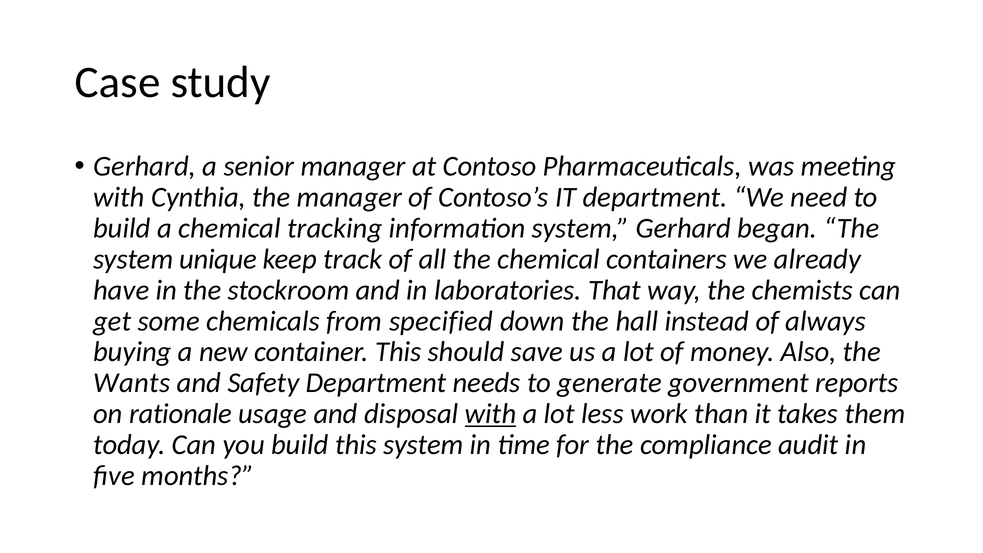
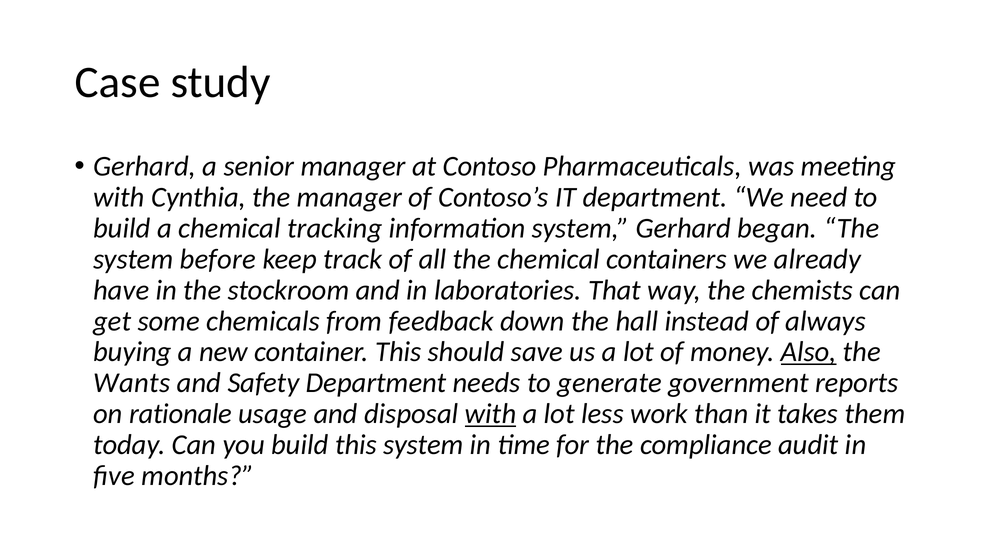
unique: unique -> before (218, 259)
specified: specified -> feedback (441, 321)
Also underline: none -> present (809, 352)
